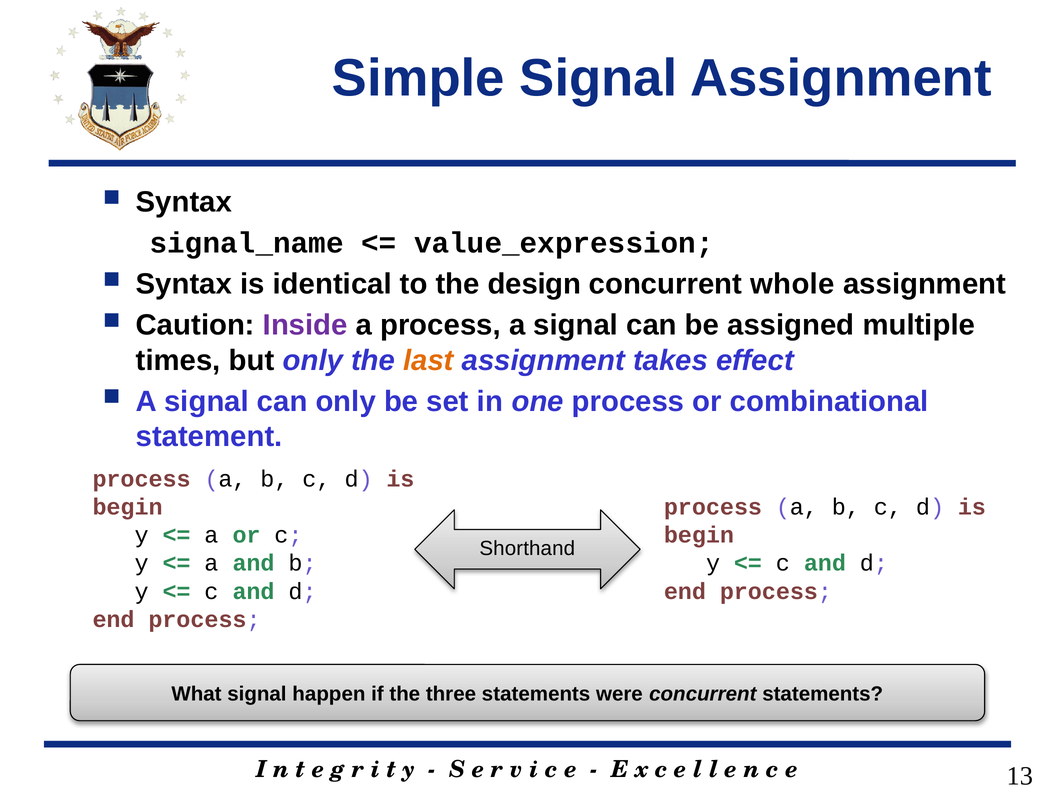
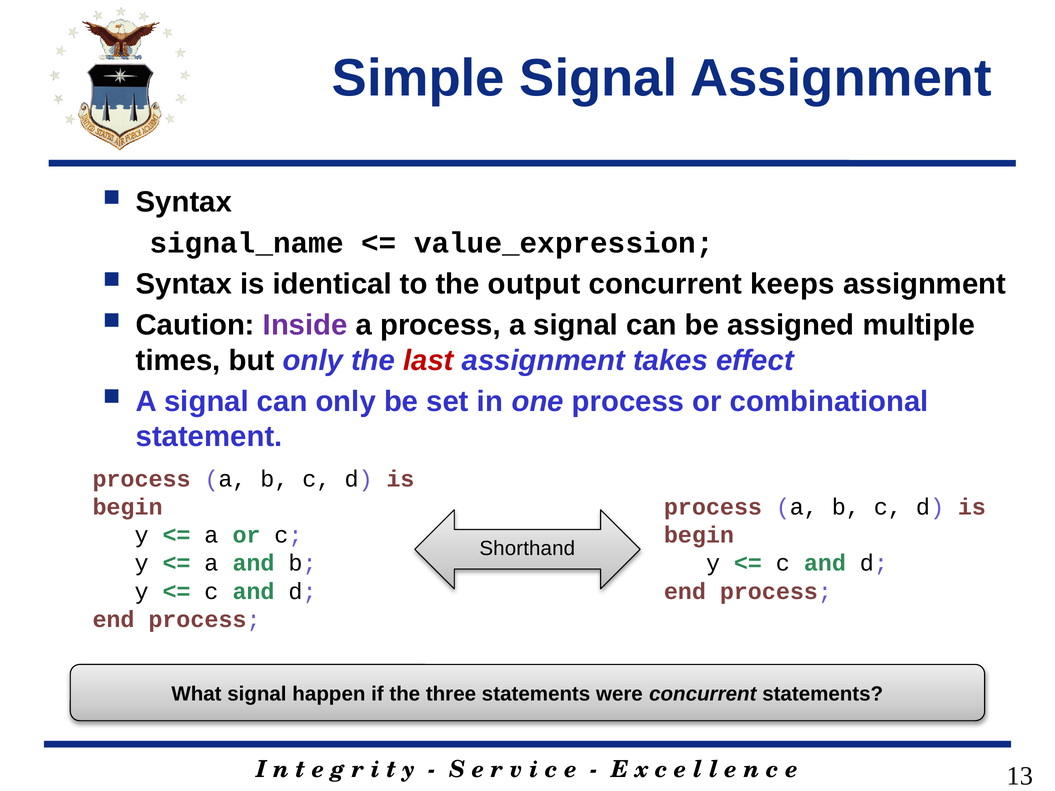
design: design -> output (534, 284)
whole: whole -> keeps (792, 284)
last colour: orange -> red (428, 361)
